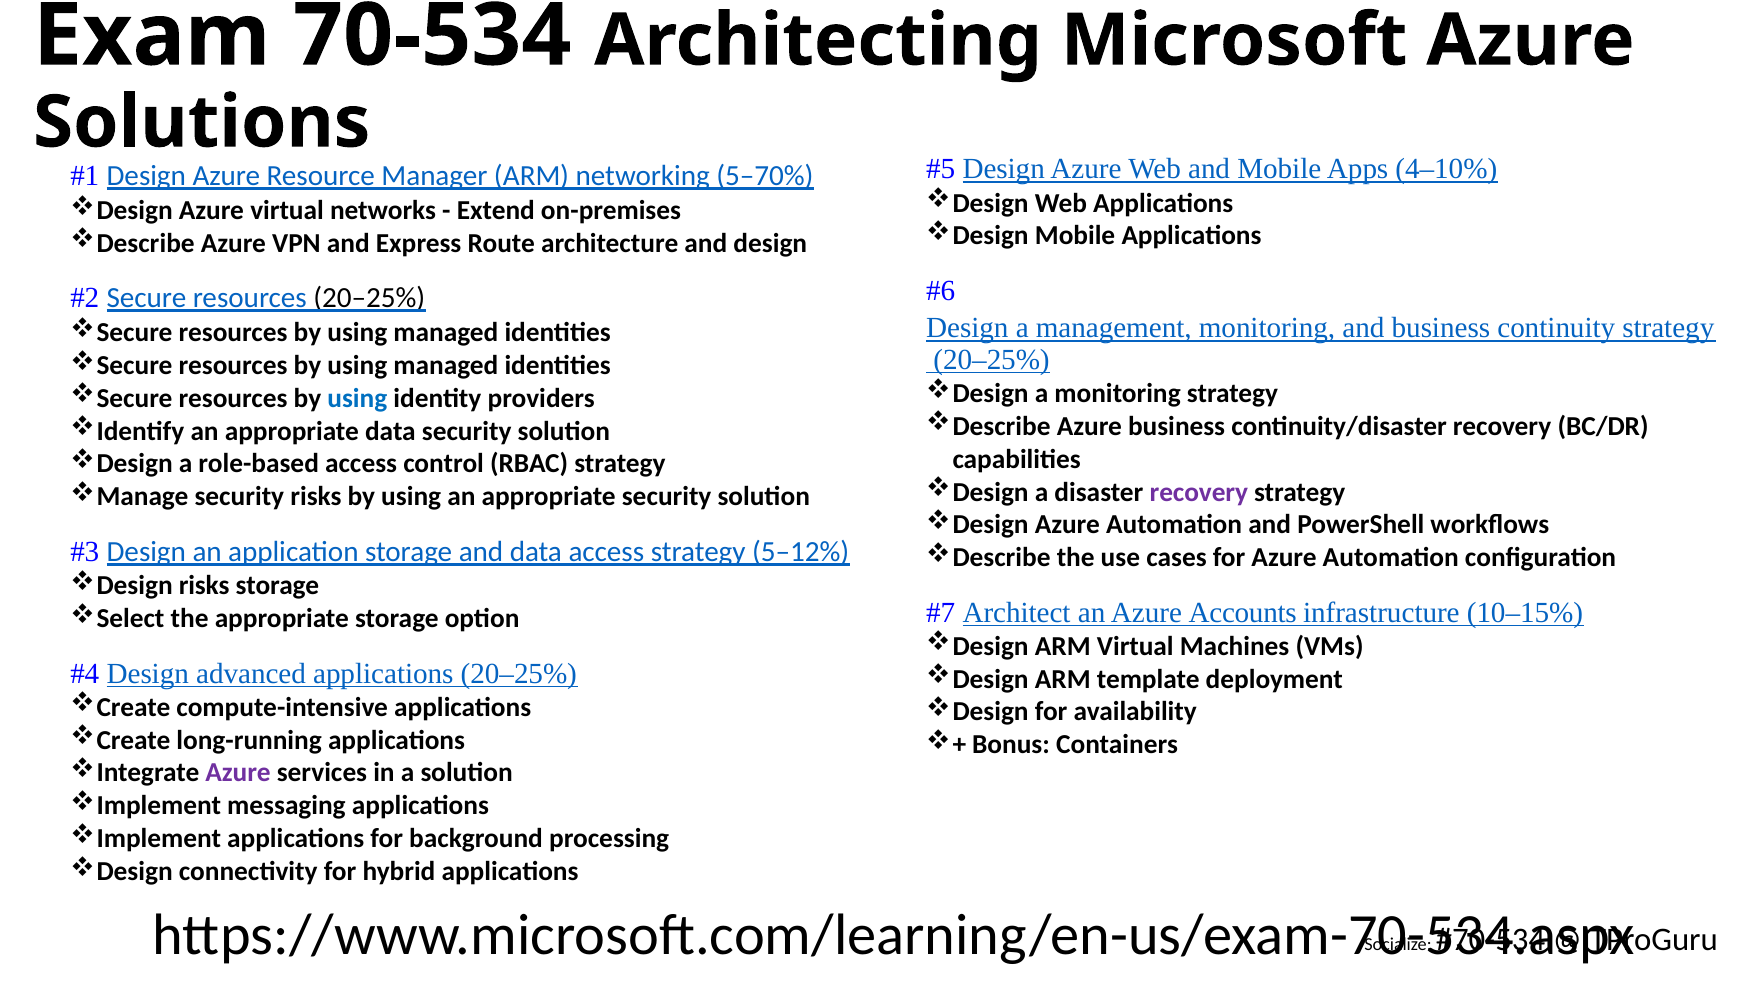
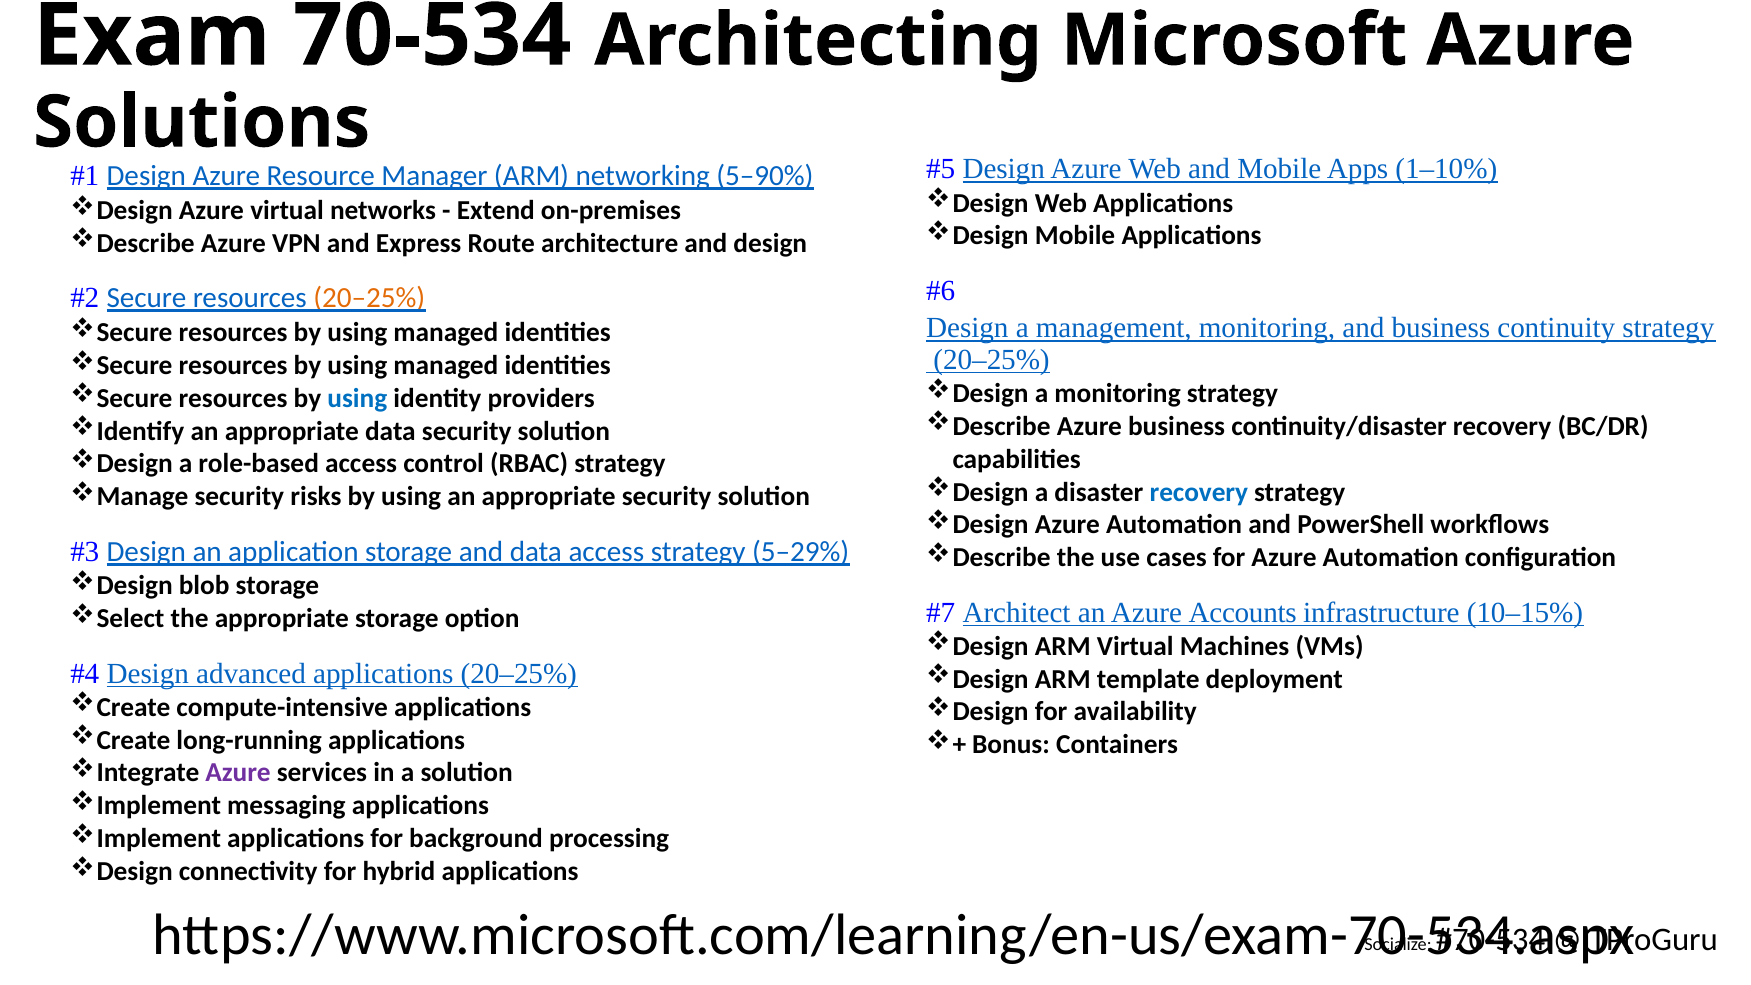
4–10%: 4–10% -> 1–10% (1446, 169)
5–70%: 5–70% -> 5–90% (765, 176)
20–25% colour: black -> orange (369, 298)
recovery colour: purple -> blue (1199, 492)
5–12%: 5–12% -> 5–29% (801, 551)
risks: risks -> blob (204, 586)
